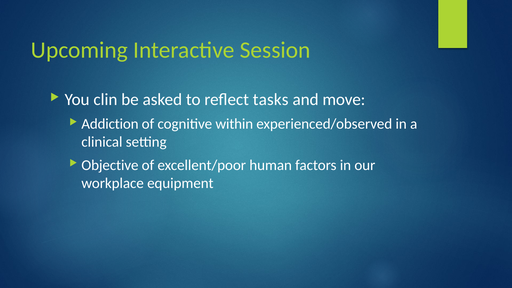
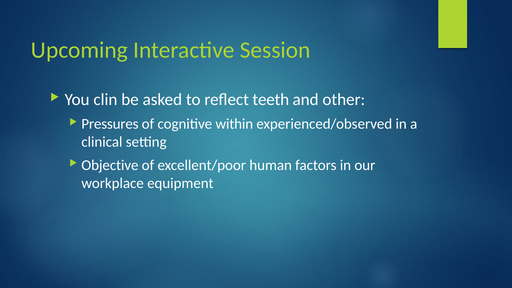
tasks: tasks -> teeth (271, 100)
move: move -> other (344, 100)
Addiction: Addiction -> Pressures (110, 124)
